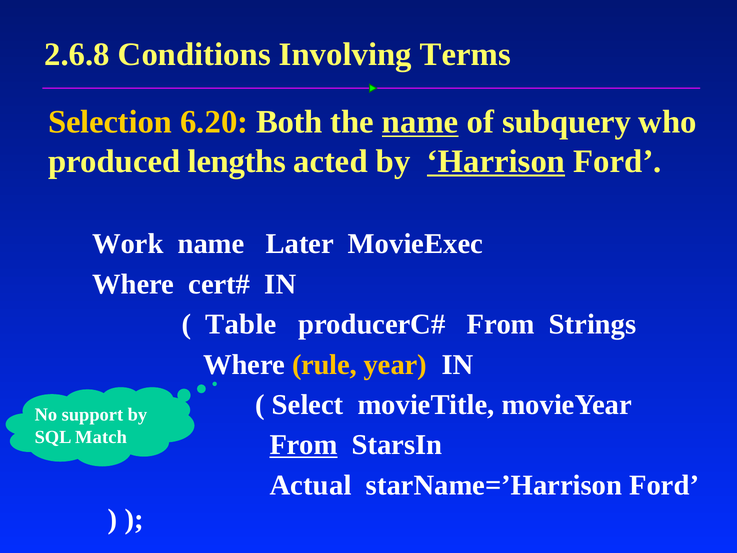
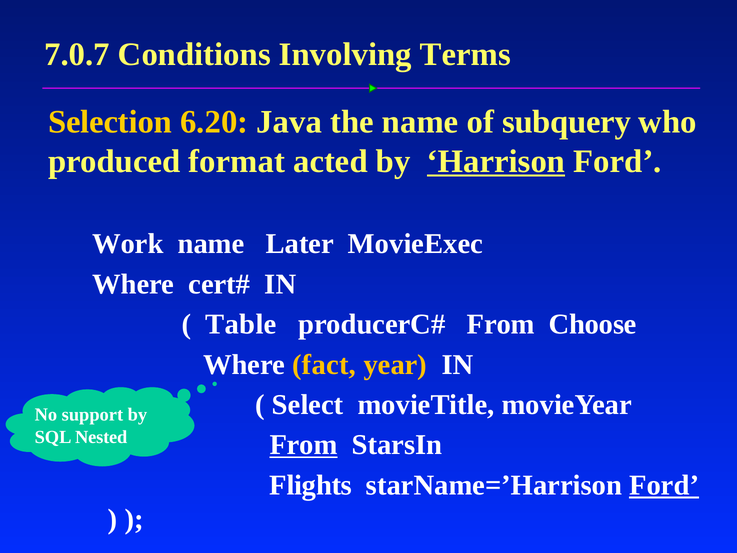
2.6.8: 2.6.8 -> 7.0.7 (77, 54)
Both: Both -> Java (289, 122)
name underline: present -> none (420, 122)
lengths: lengths -> format (237, 161)
Strings: Strings -> Choose (593, 324)
rule: rule -> fact (324, 364)
Match: Match -> Nested (101, 437)
Actual: Actual -> Flights (311, 485)
Ford underline: none -> present (664, 485)
